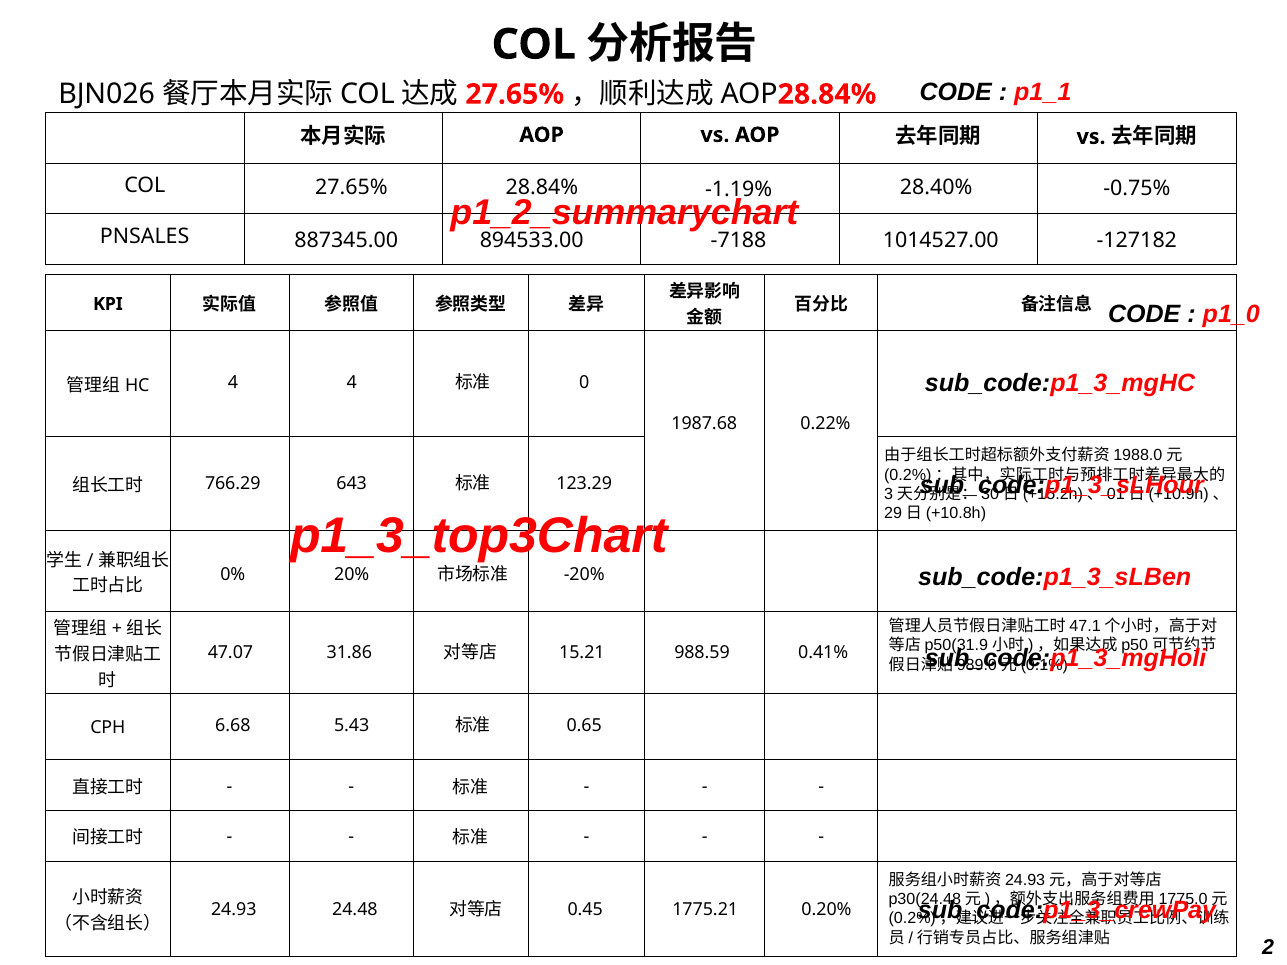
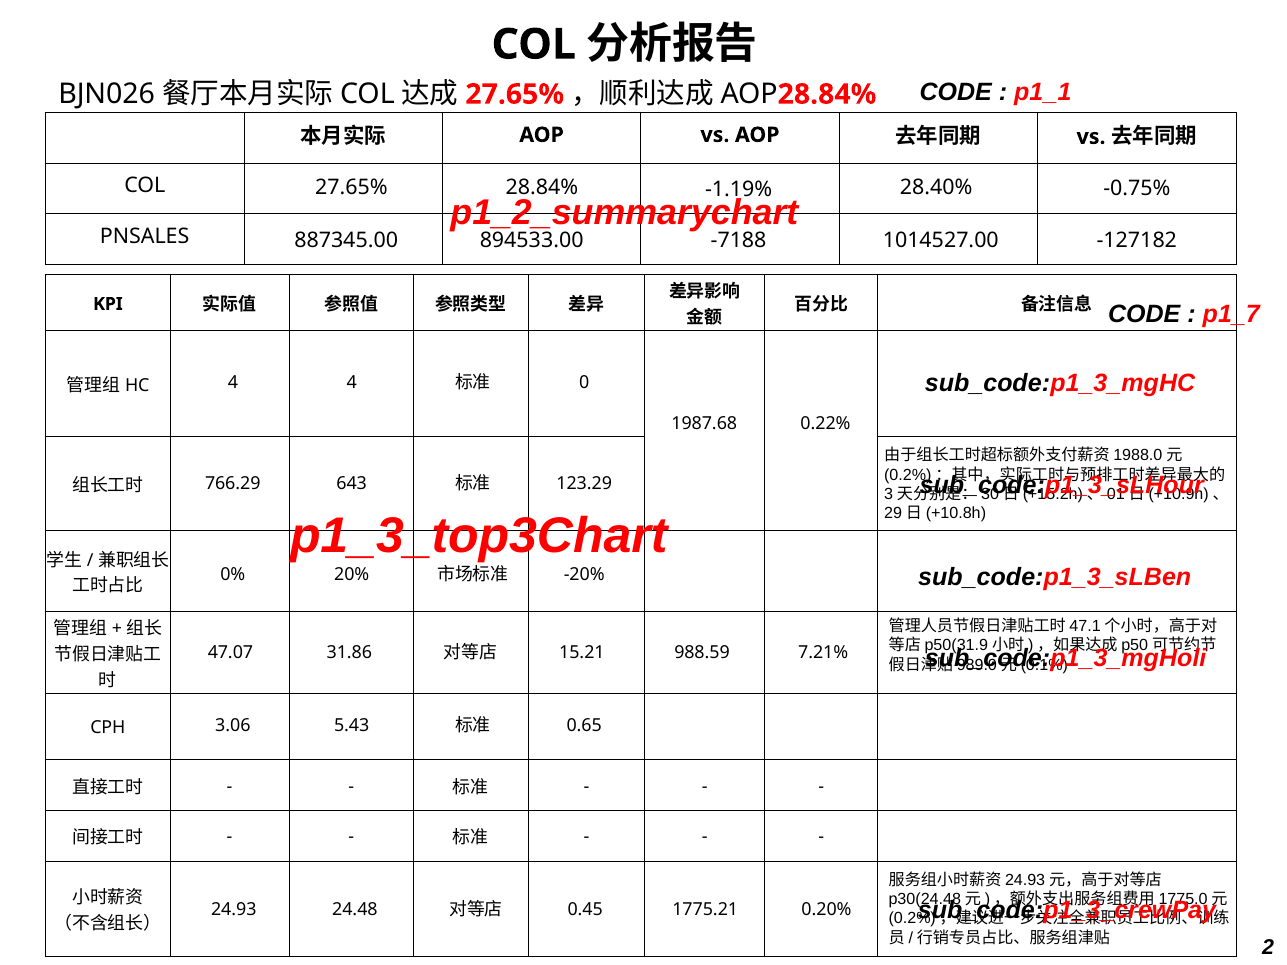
p1_0: p1_0 -> p1_7 (1231, 314)
0.41%: 0.41% -> 7.21% (823, 653)
6.68: 6.68 -> 3.06 (233, 726)
